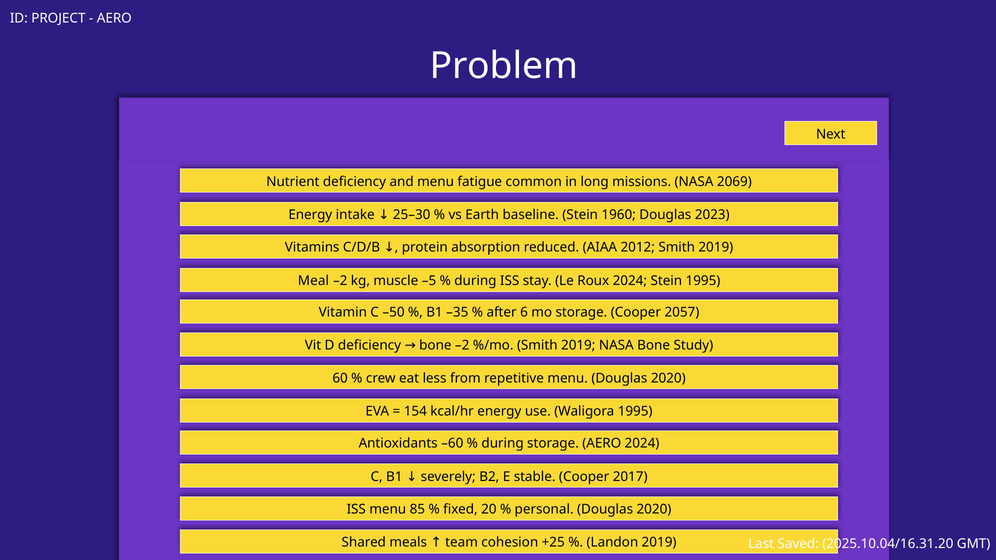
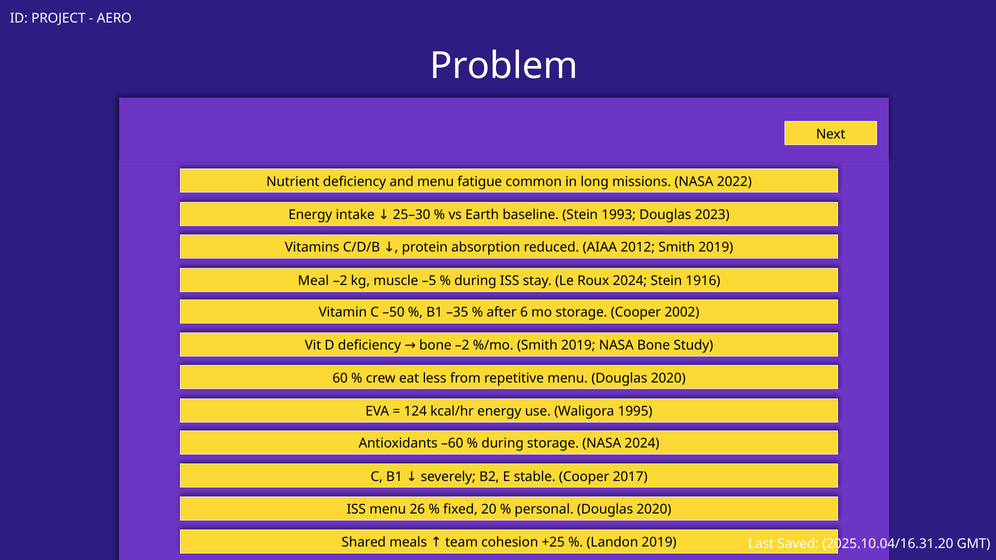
2069: 2069 -> 2022 (734, 182)
1960: 1960 -> 1993 (619, 215)
Stein 1995: 1995 -> 1916 (703, 281)
2057: 2057 -> 2002 (682, 312)
154: 154 -> 124 (415, 412)
storage AERO: AERO -> NASA (602, 444)
85: 85 -> 26 (417, 510)
